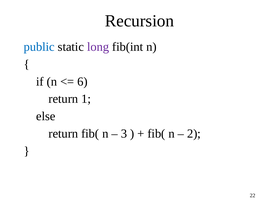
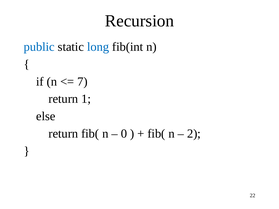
long colour: purple -> blue (98, 47)
6: 6 -> 7 (82, 82)
3: 3 -> 0 (124, 134)
